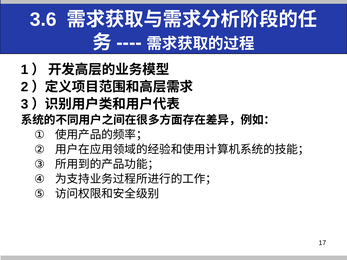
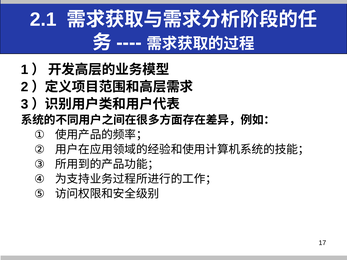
3.6: 3.6 -> 2.1 (43, 19)
